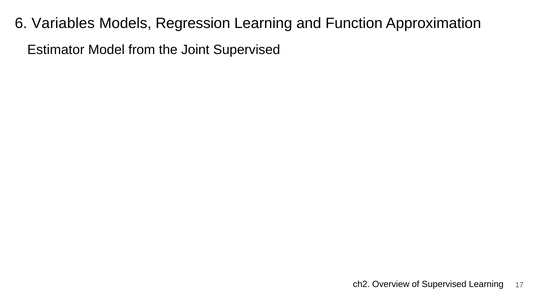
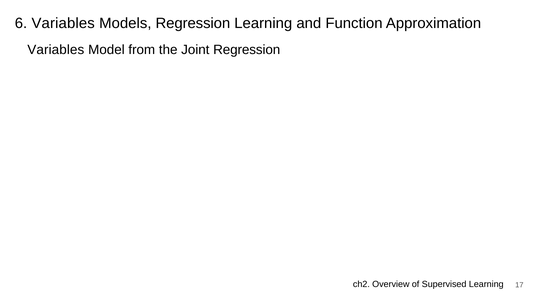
Estimator: Estimator -> Variables (56, 50)
Joint Supervised: Supervised -> Regression (247, 50)
